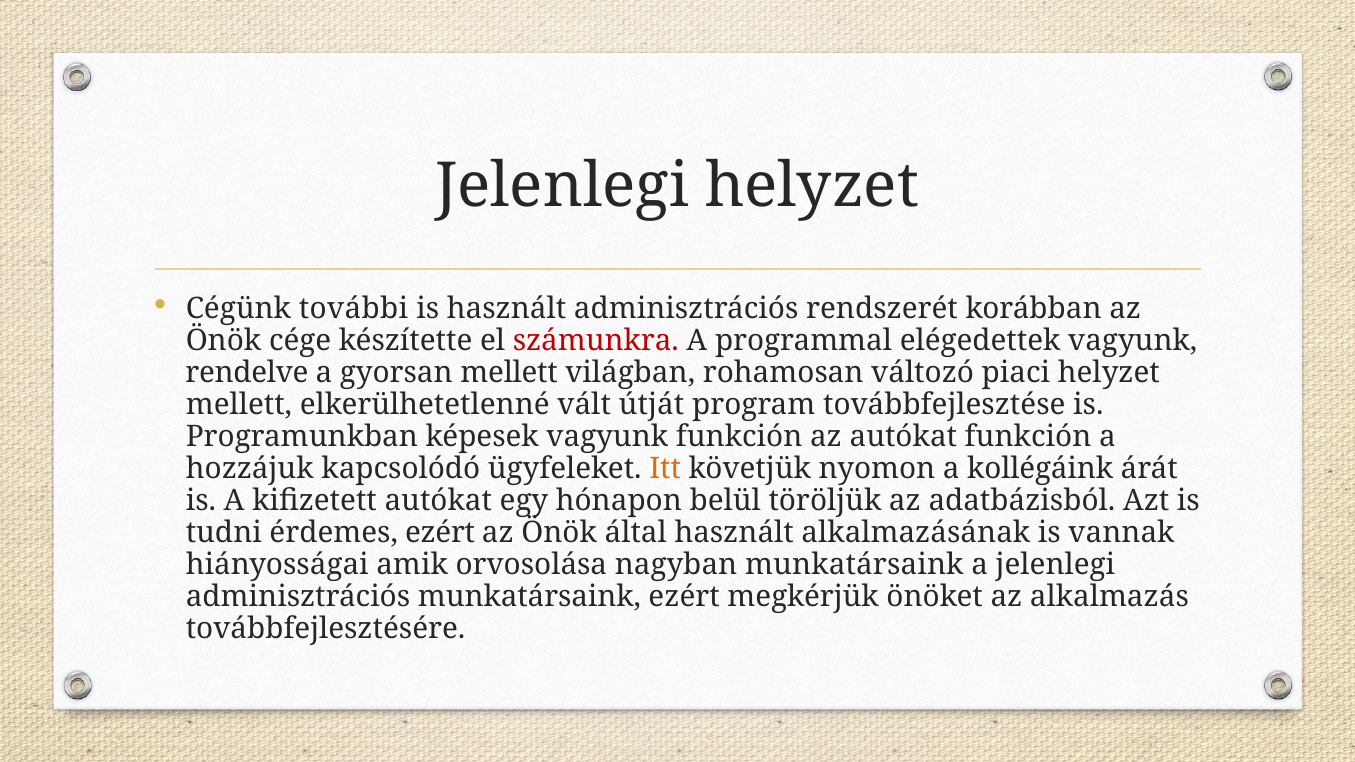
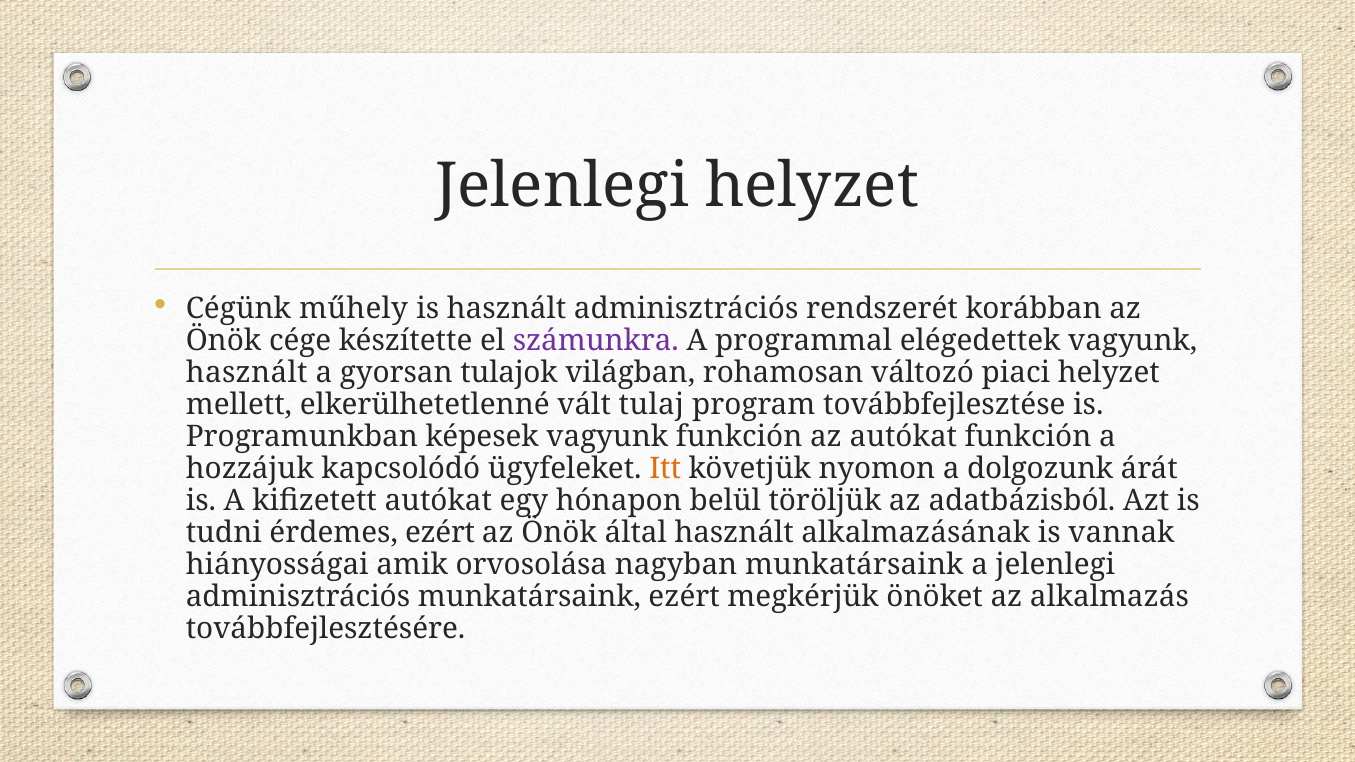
további: további -> műhely (353, 309)
számunkra colour: red -> purple (596, 341)
rendelve: rendelve -> használt (247, 373)
gyorsan mellett: mellett -> tulajok (509, 373)
útját: útját -> tulaj (651, 405)
kollégáink: kollégáink -> dolgozunk (1040, 469)
